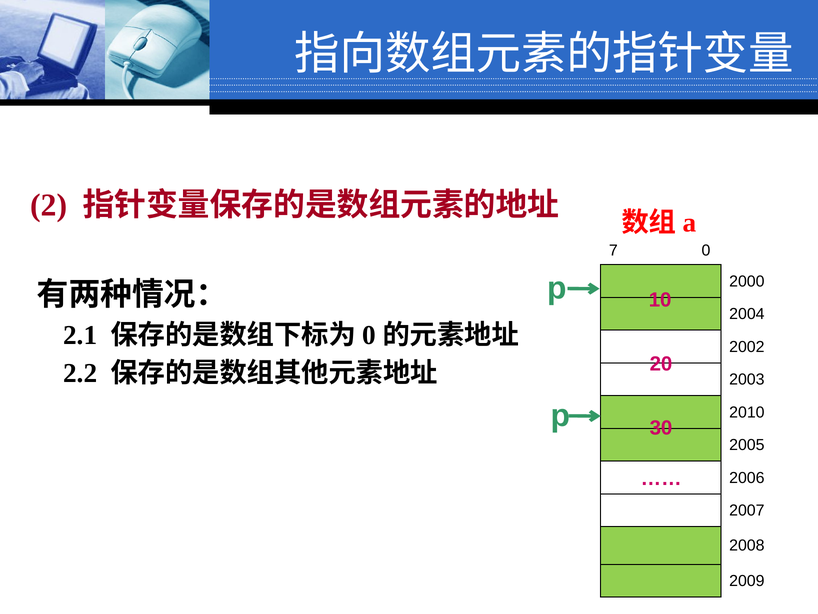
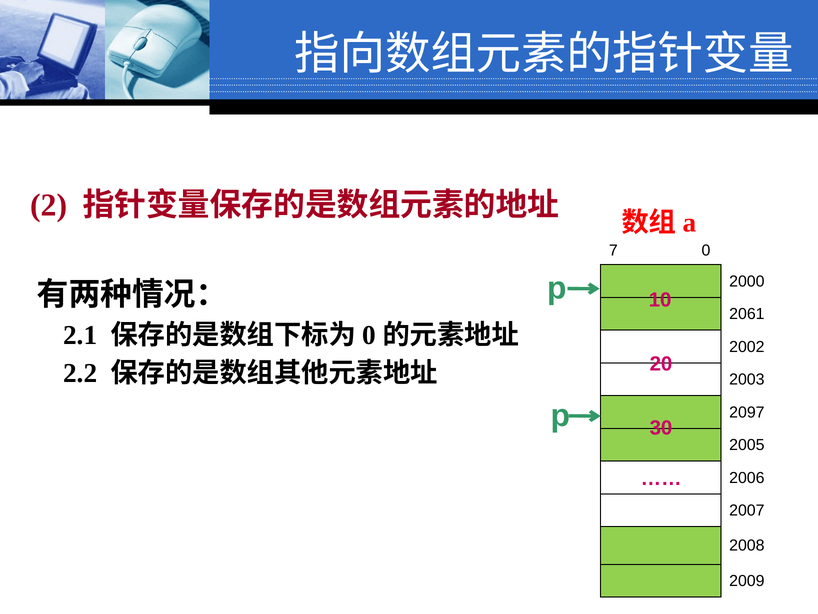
2004: 2004 -> 2061 (747, 314)
2010: 2010 -> 2097 (747, 412)
